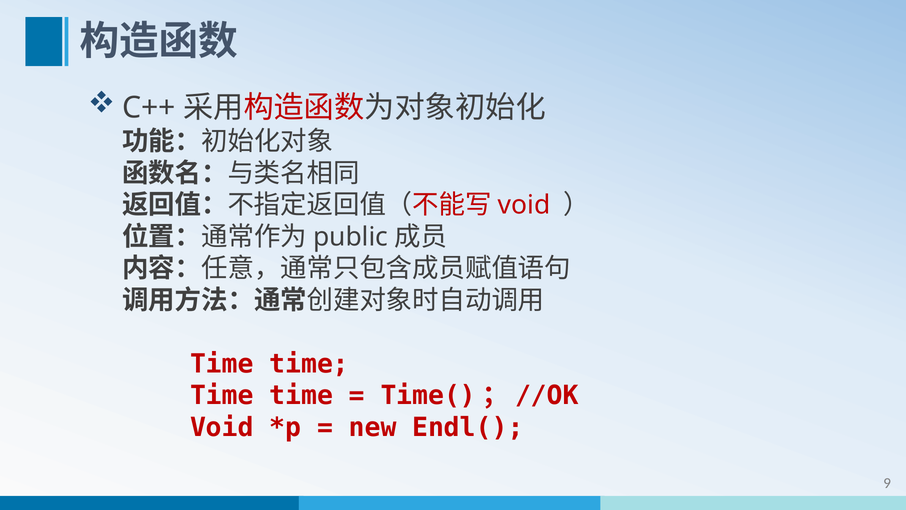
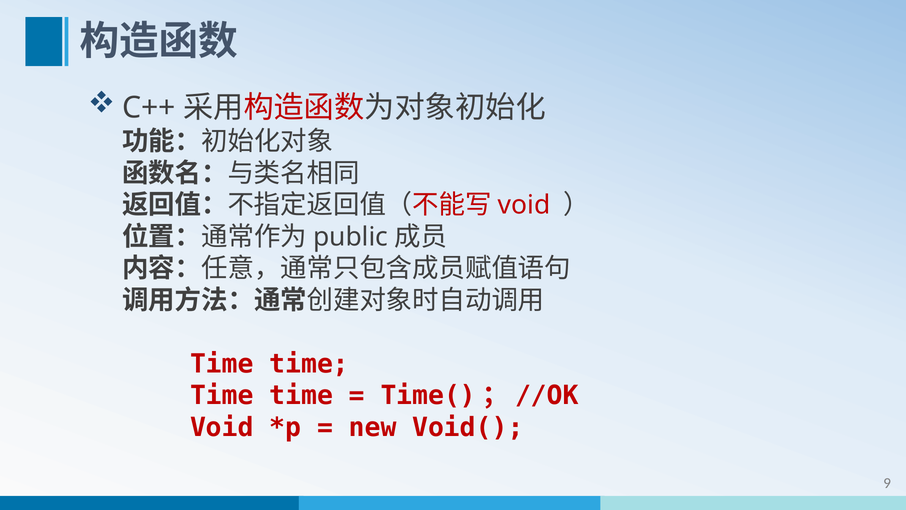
Endl(: Endl( -> Void( (468, 427)
